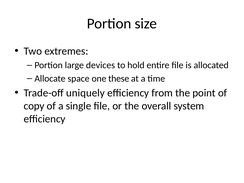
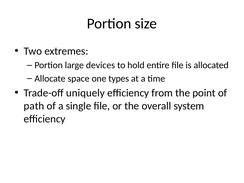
these: these -> types (119, 78)
copy: copy -> path (34, 106)
